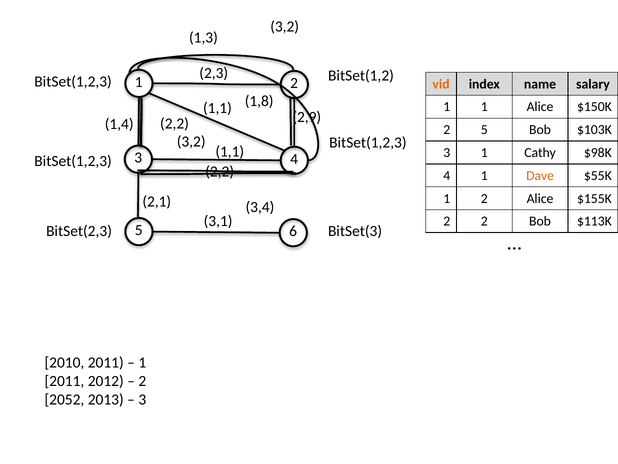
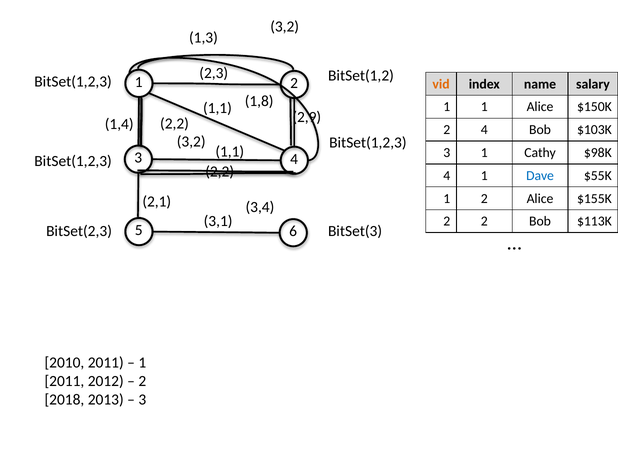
2 5: 5 -> 4 (484, 130)
Dave colour: orange -> blue (540, 175)
2052: 2052 -> 2018 (64, 399)
